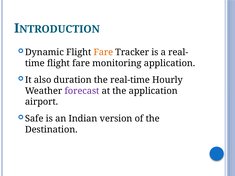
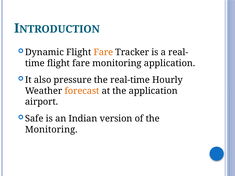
duration: duration -> pressure (73, 80)
forecast colour: purple -> orange (82, 91)
Destination: Destination -> Monitoring (51, 130)
